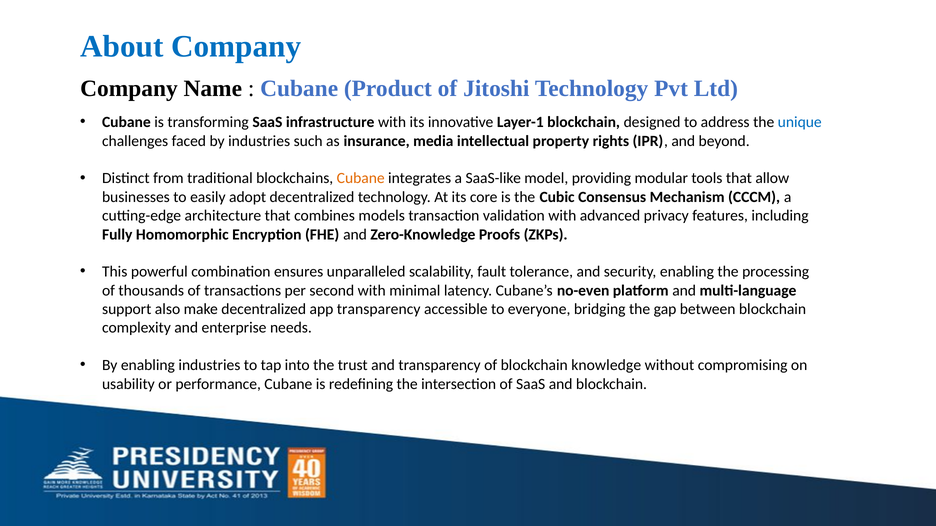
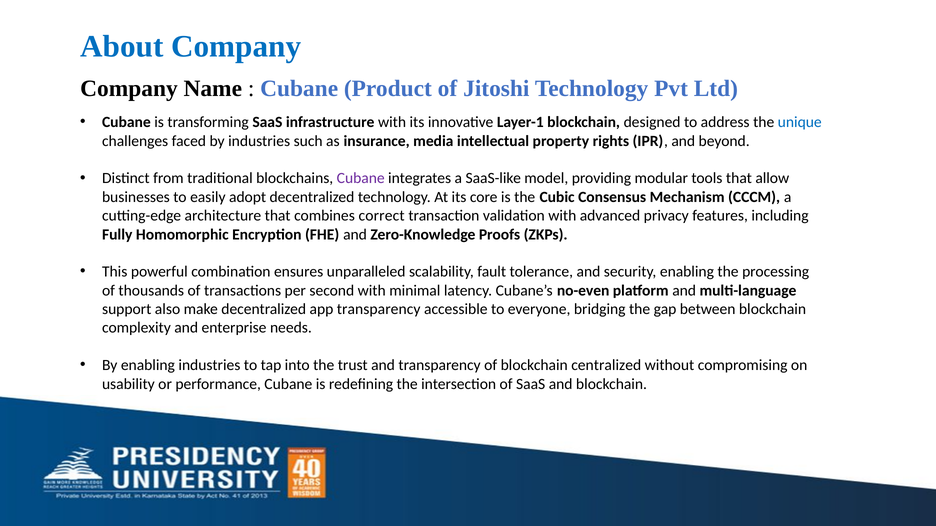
Cubane colour: orange -> purple (361, 178)
models: models -> correct (382, 216)
knowledge: knowledge -> centralized (606, 366)
